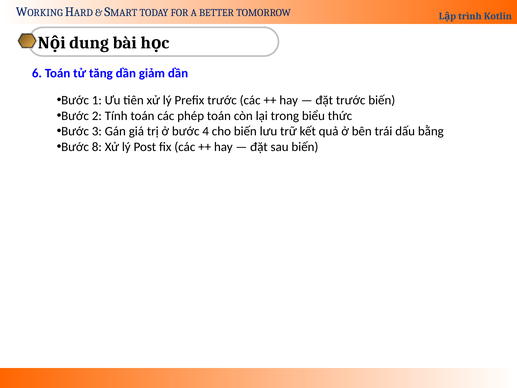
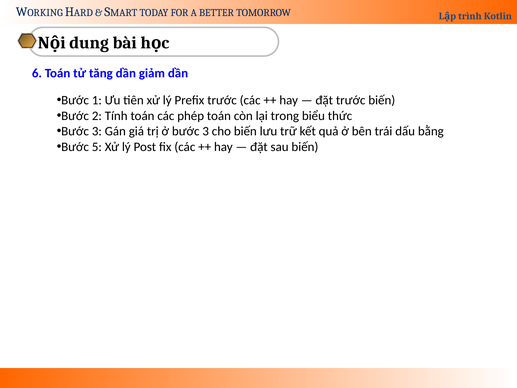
ở bước 4: 4 -> 3 (206, 131)
8: 8 -> 5 (97, 147)
